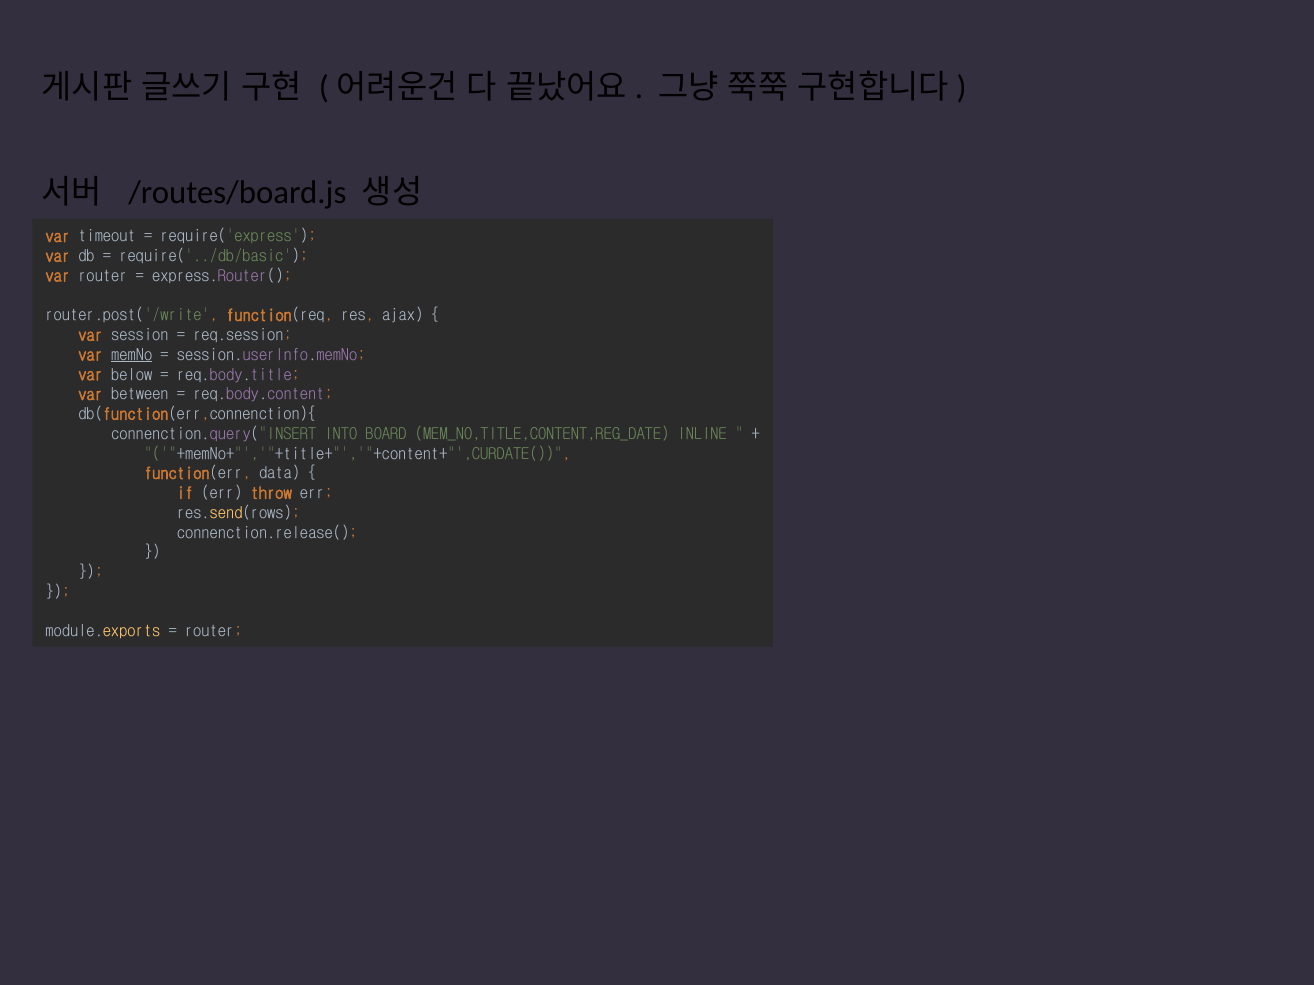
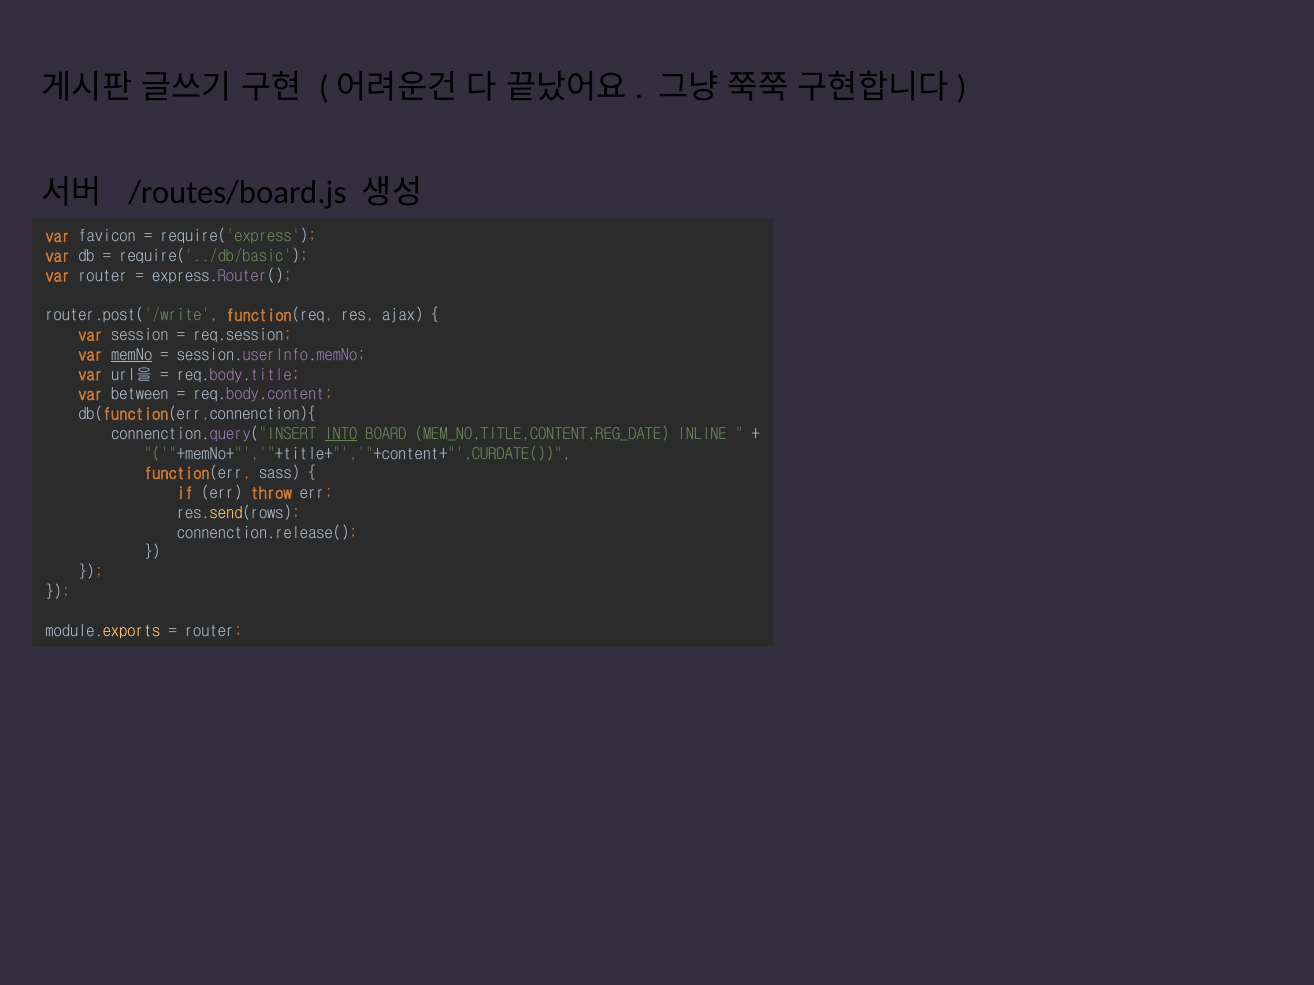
timeout: timeout -> favicon (107, 237)
below: below -> url을 (132, 375)
INTO underline: none -> present (341, 434)
data: data -> sass (280, 474)
